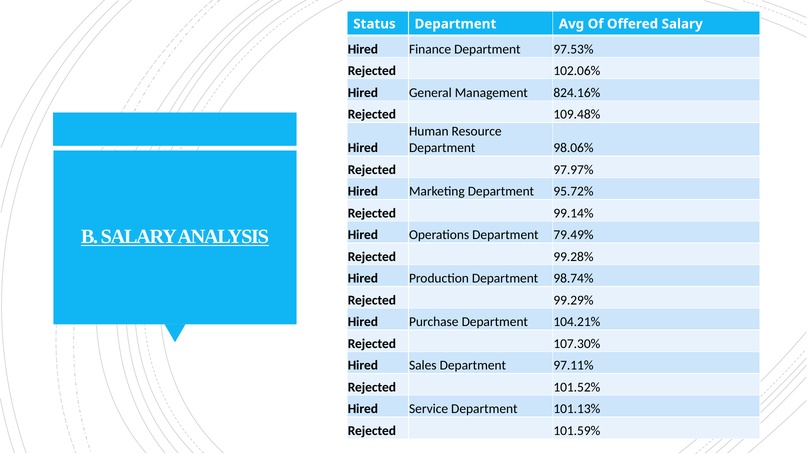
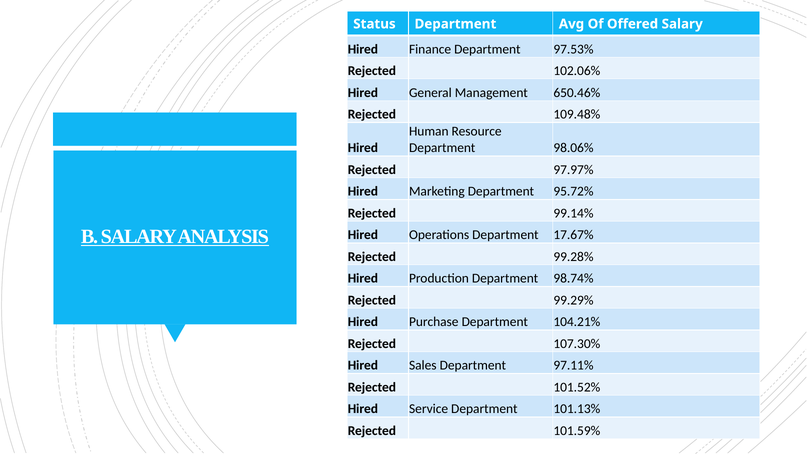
824.16%: 824.16% -> 650.46% (577, 93)
79.49%: 79.49% -> 17.67% (573, 235)
